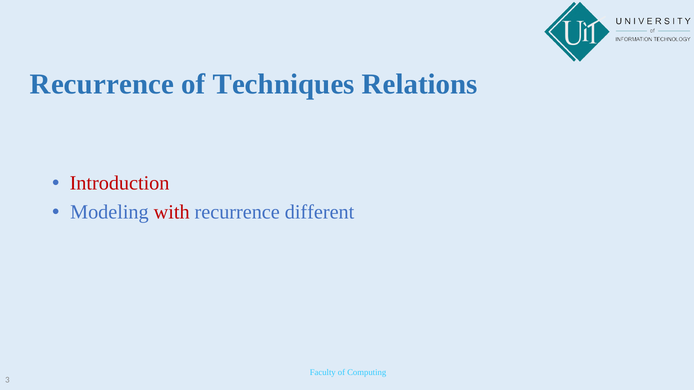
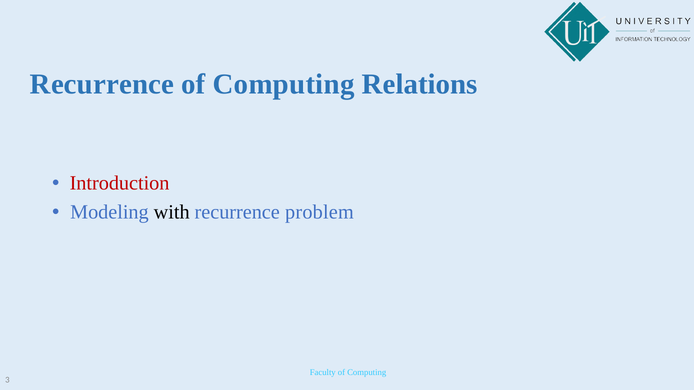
Techniques: Techniques -> Computing (284, 84)
with colour: red -> black (172, 212)
different: different -> problem (319, 212)
